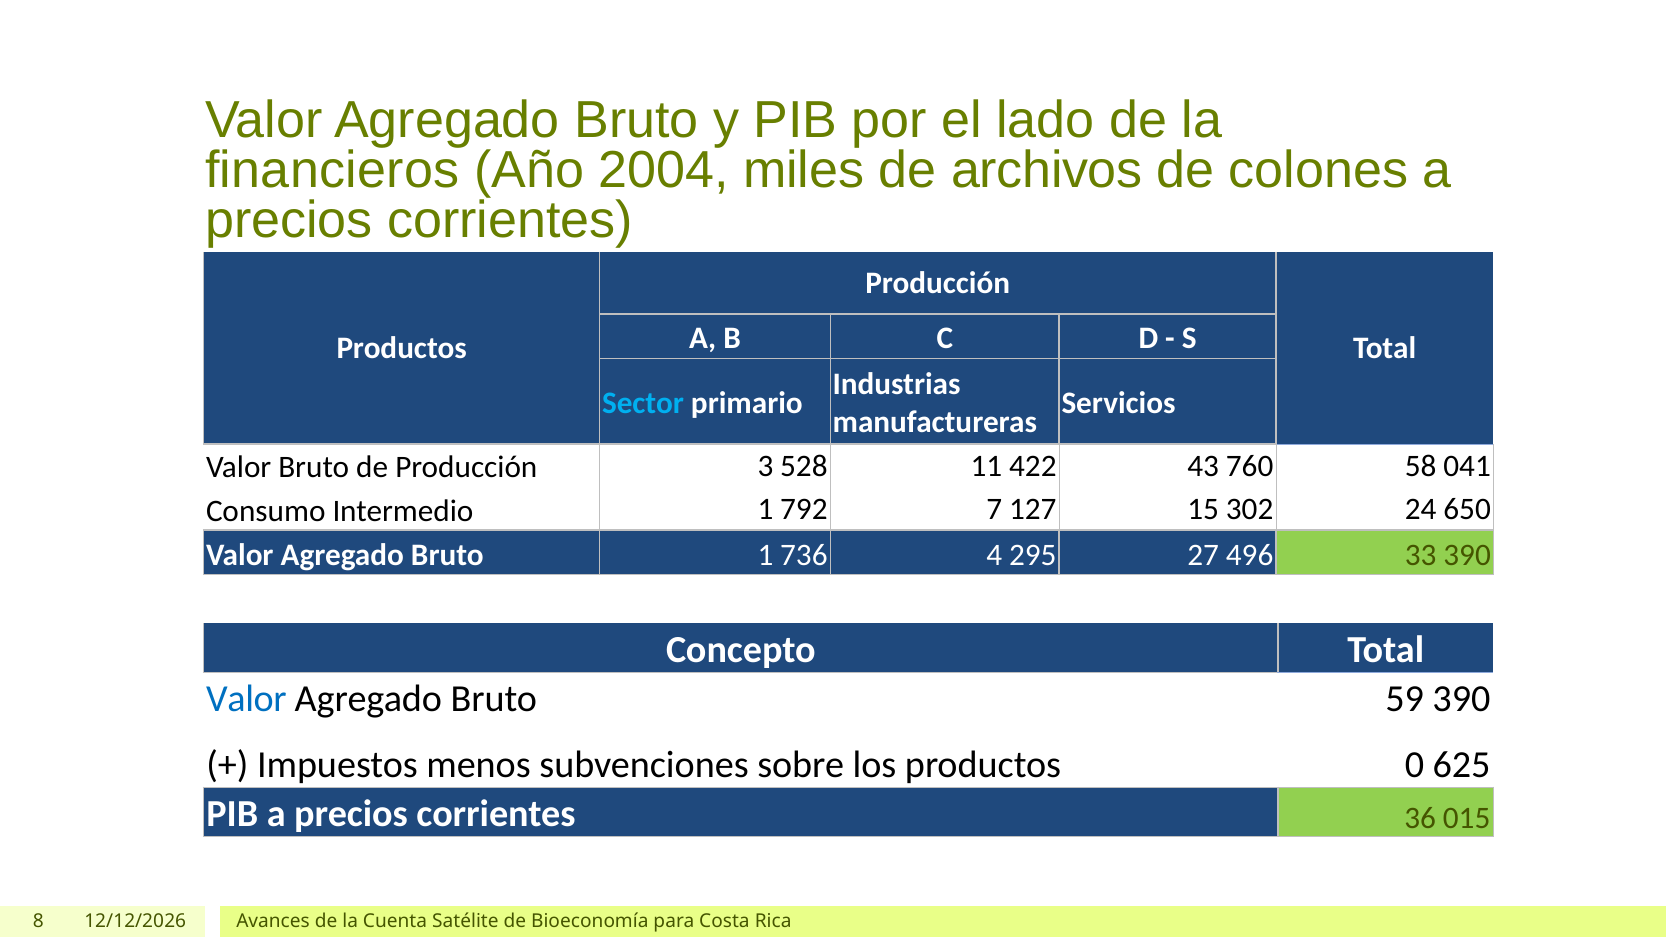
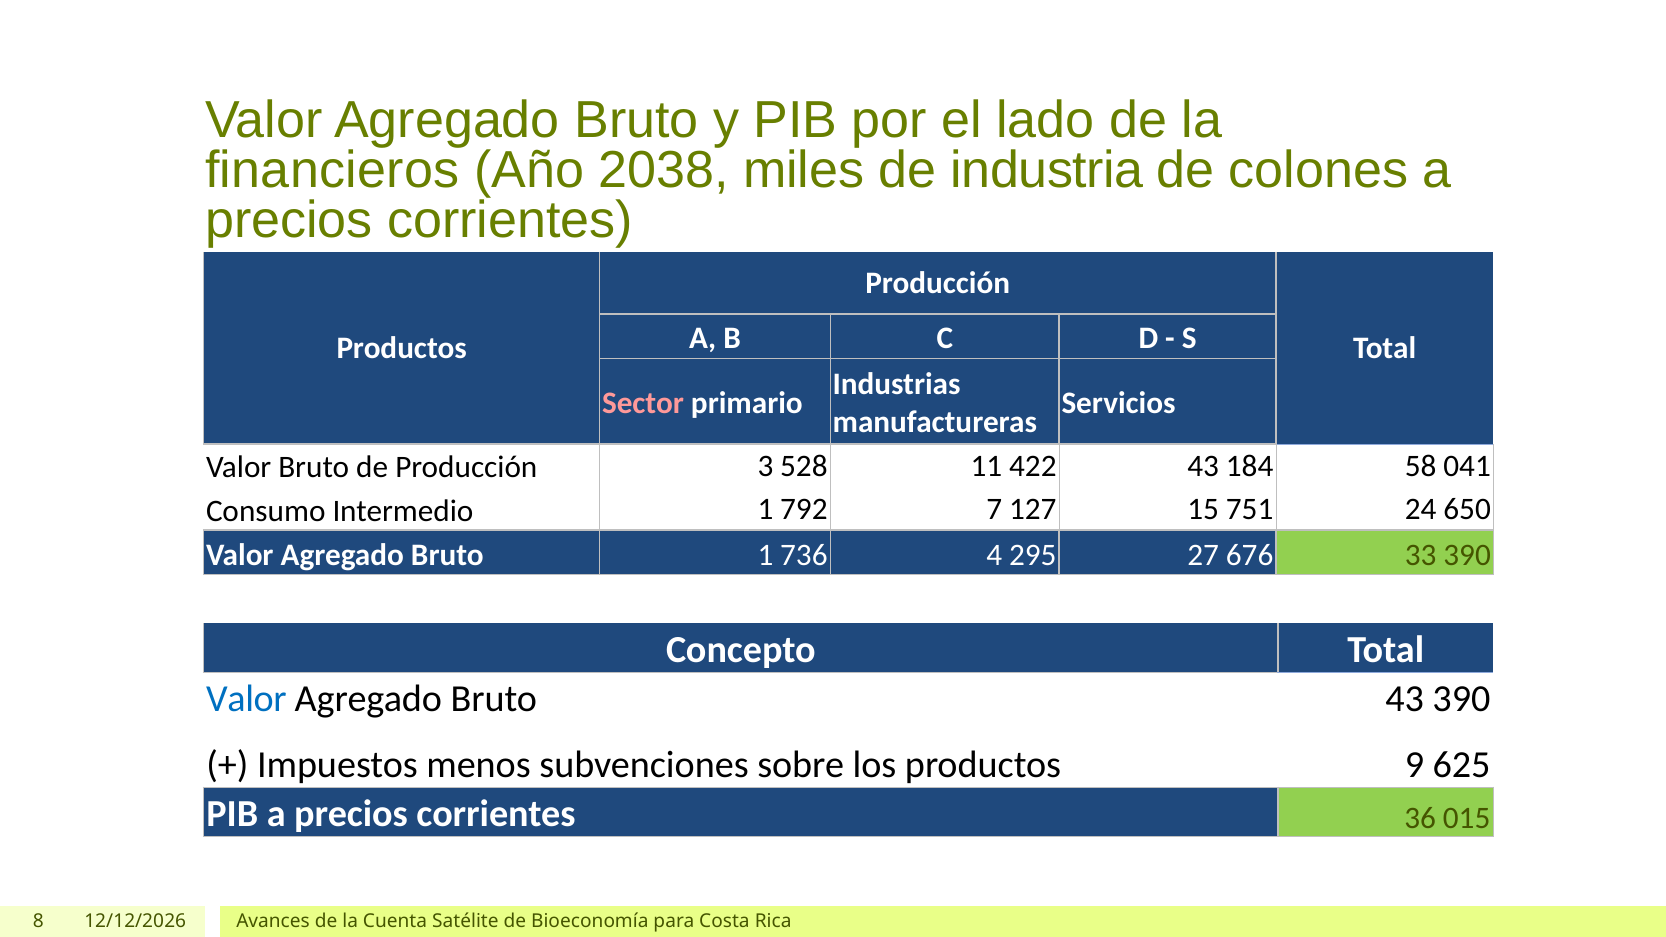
2004: 2004 -> 2038 (664, 170)
archivos: archivos -> industria (1047, 170)
Sector colour: light blue -> pink (643, 403)
760: 760 -> 184 (1250, 467)
302: 302 -> 751 (1250, 510)
496: 496 -> 676 (1250, 556)
Bruto 59: 59 -> 43 (1405, 699)
0: 0 -> 9 (1414, 765)
